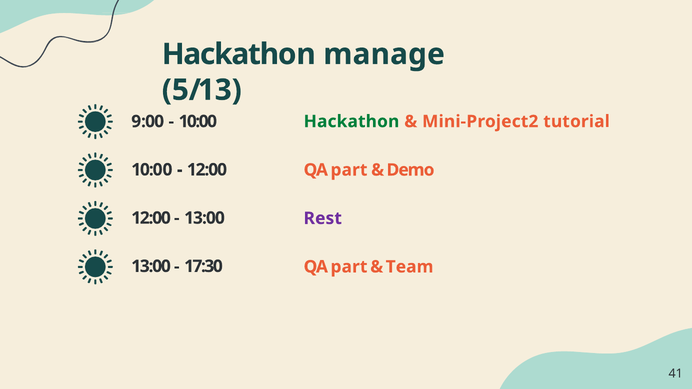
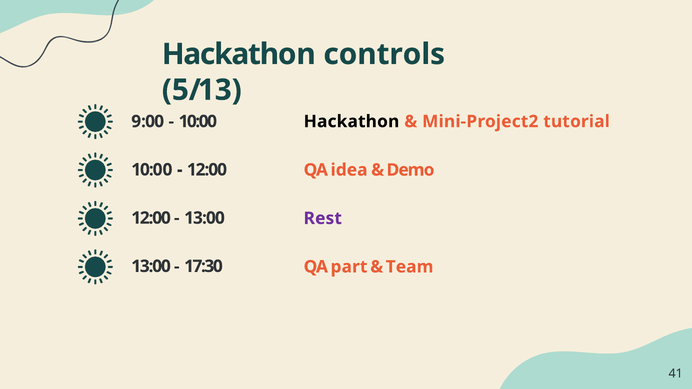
manage: manage -> controls (384, 54)
Hackathon colour: green -> black (351, 122)
part: part -> idea (349, 170)
